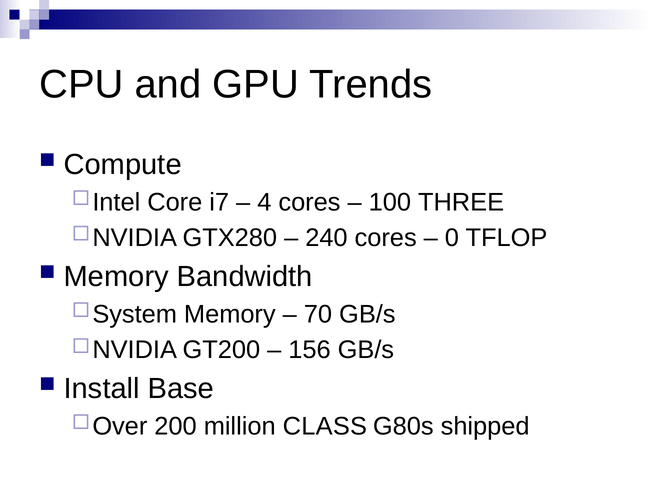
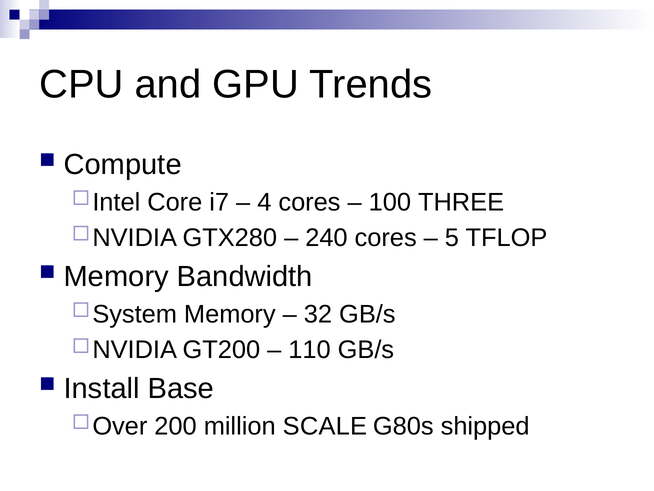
0: 0 -> 5 (452, 238)
70: 70 -> 32 (318, 314)
156: 156 -> 110 (310, 350)
CLASS: CLASS -> SCALE (325, 426)
